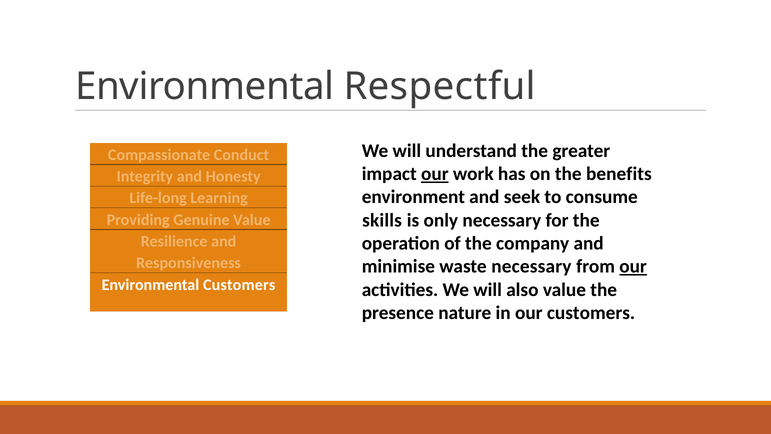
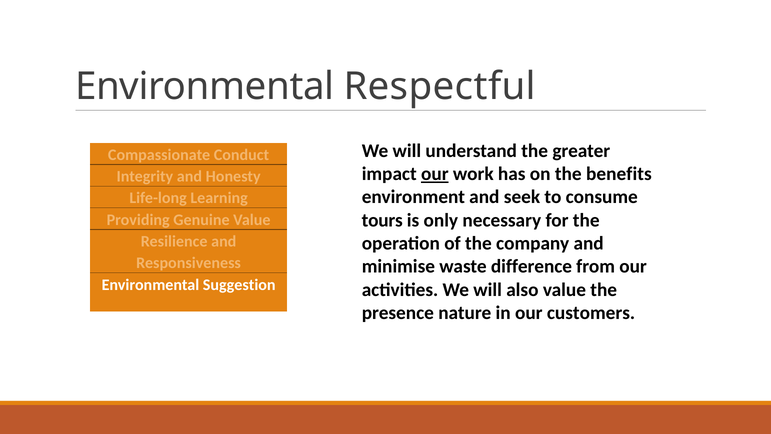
skills: skills -> tours (382, 220)
waste necessary: necessary -> difference (531, 266)
our underline: present -> none (633, 266)
Environmental Customers: Customers -> Suggestion (239, 285)
